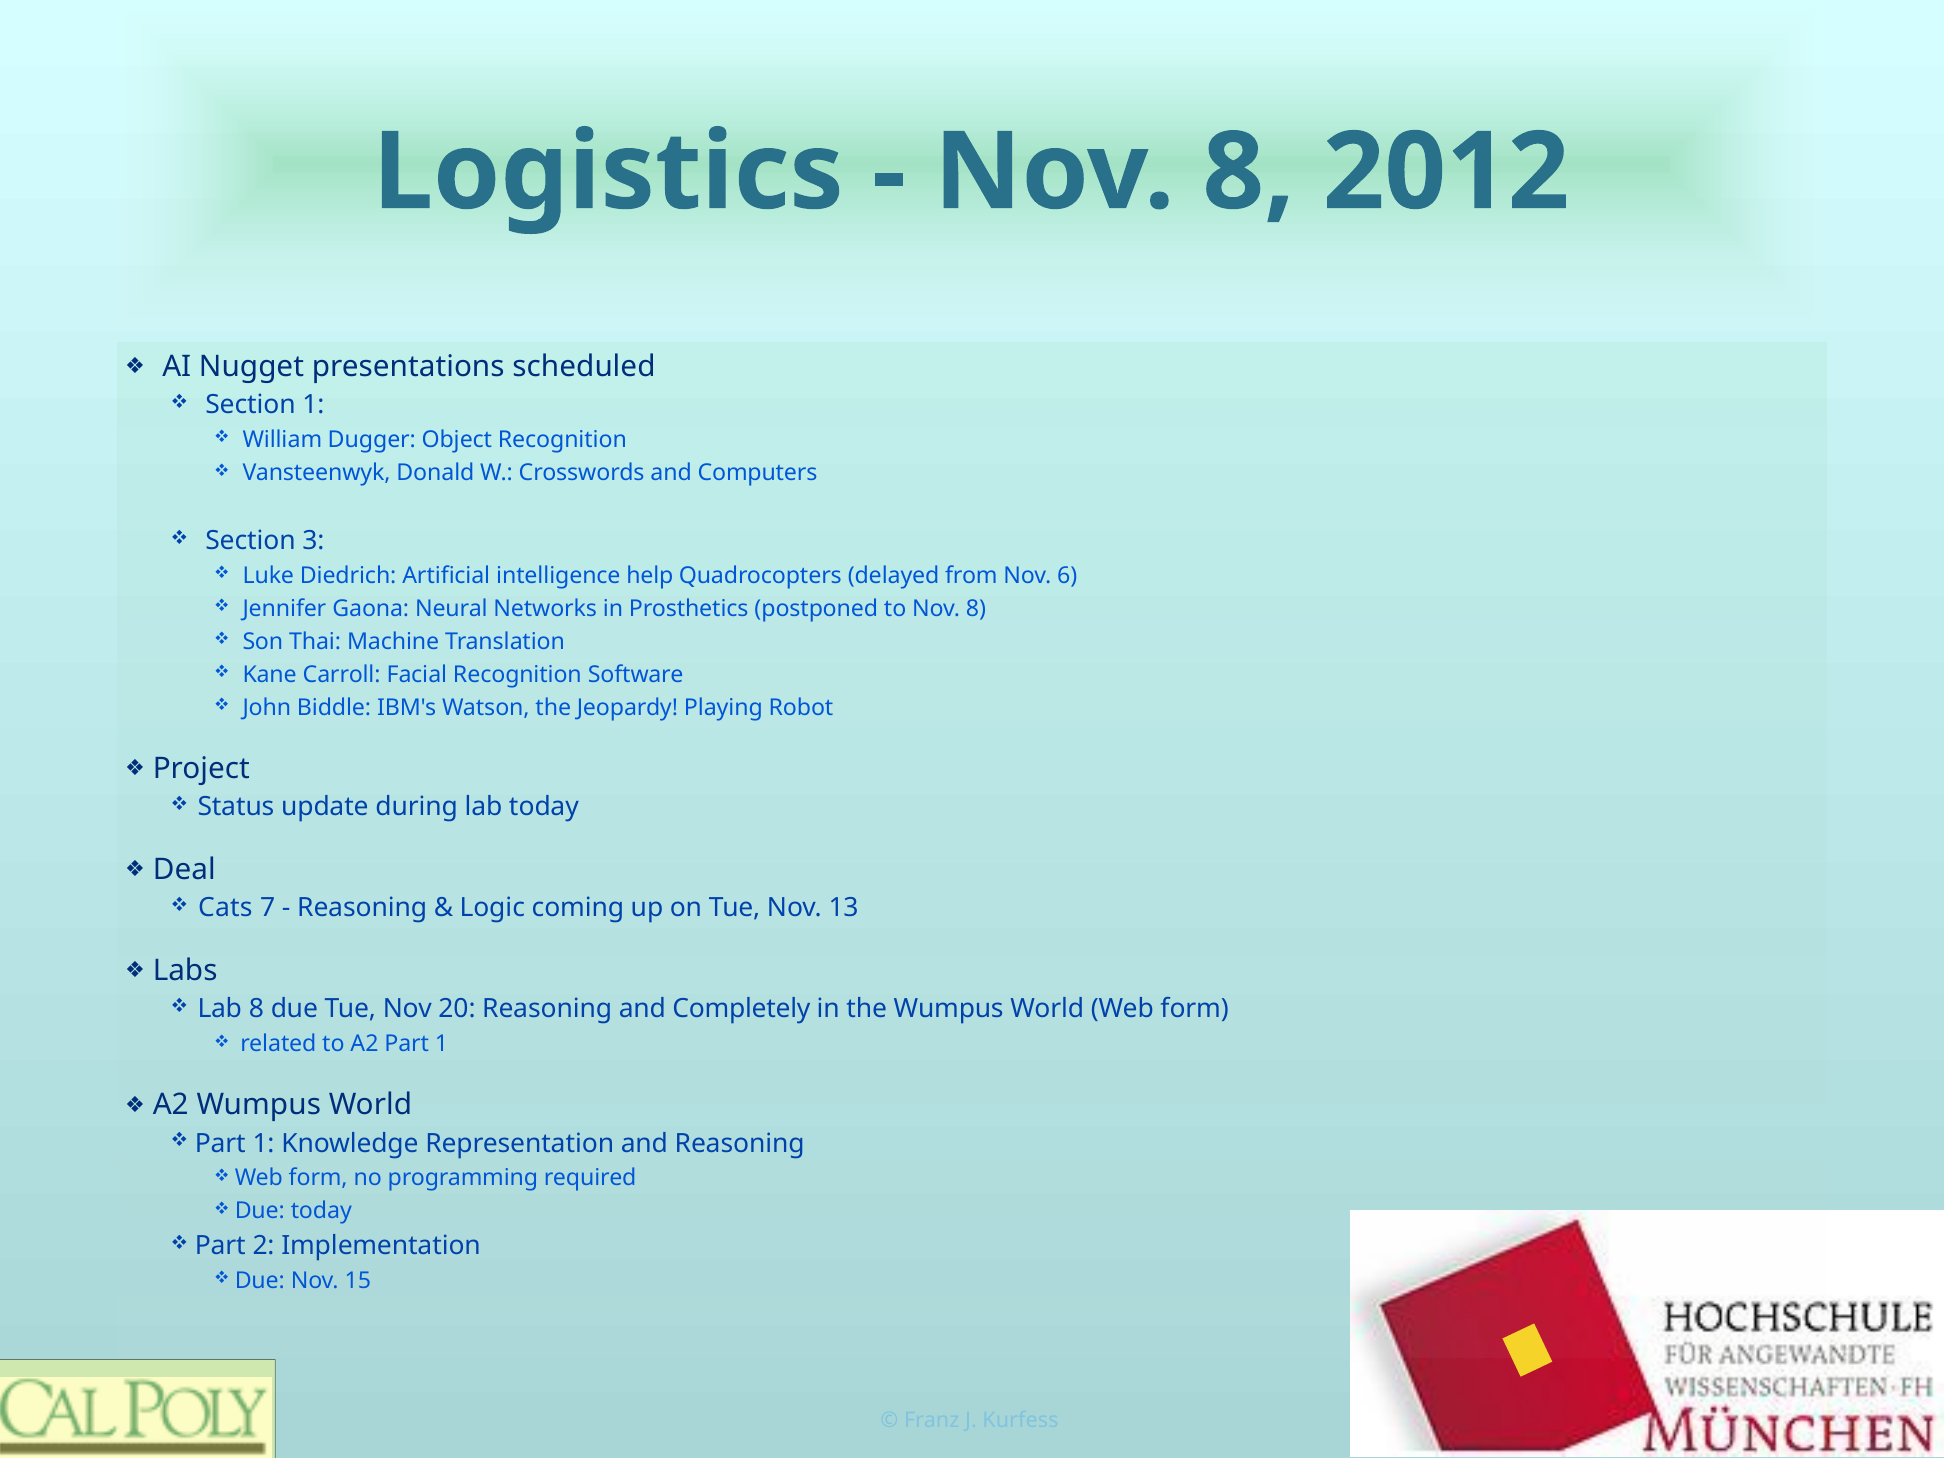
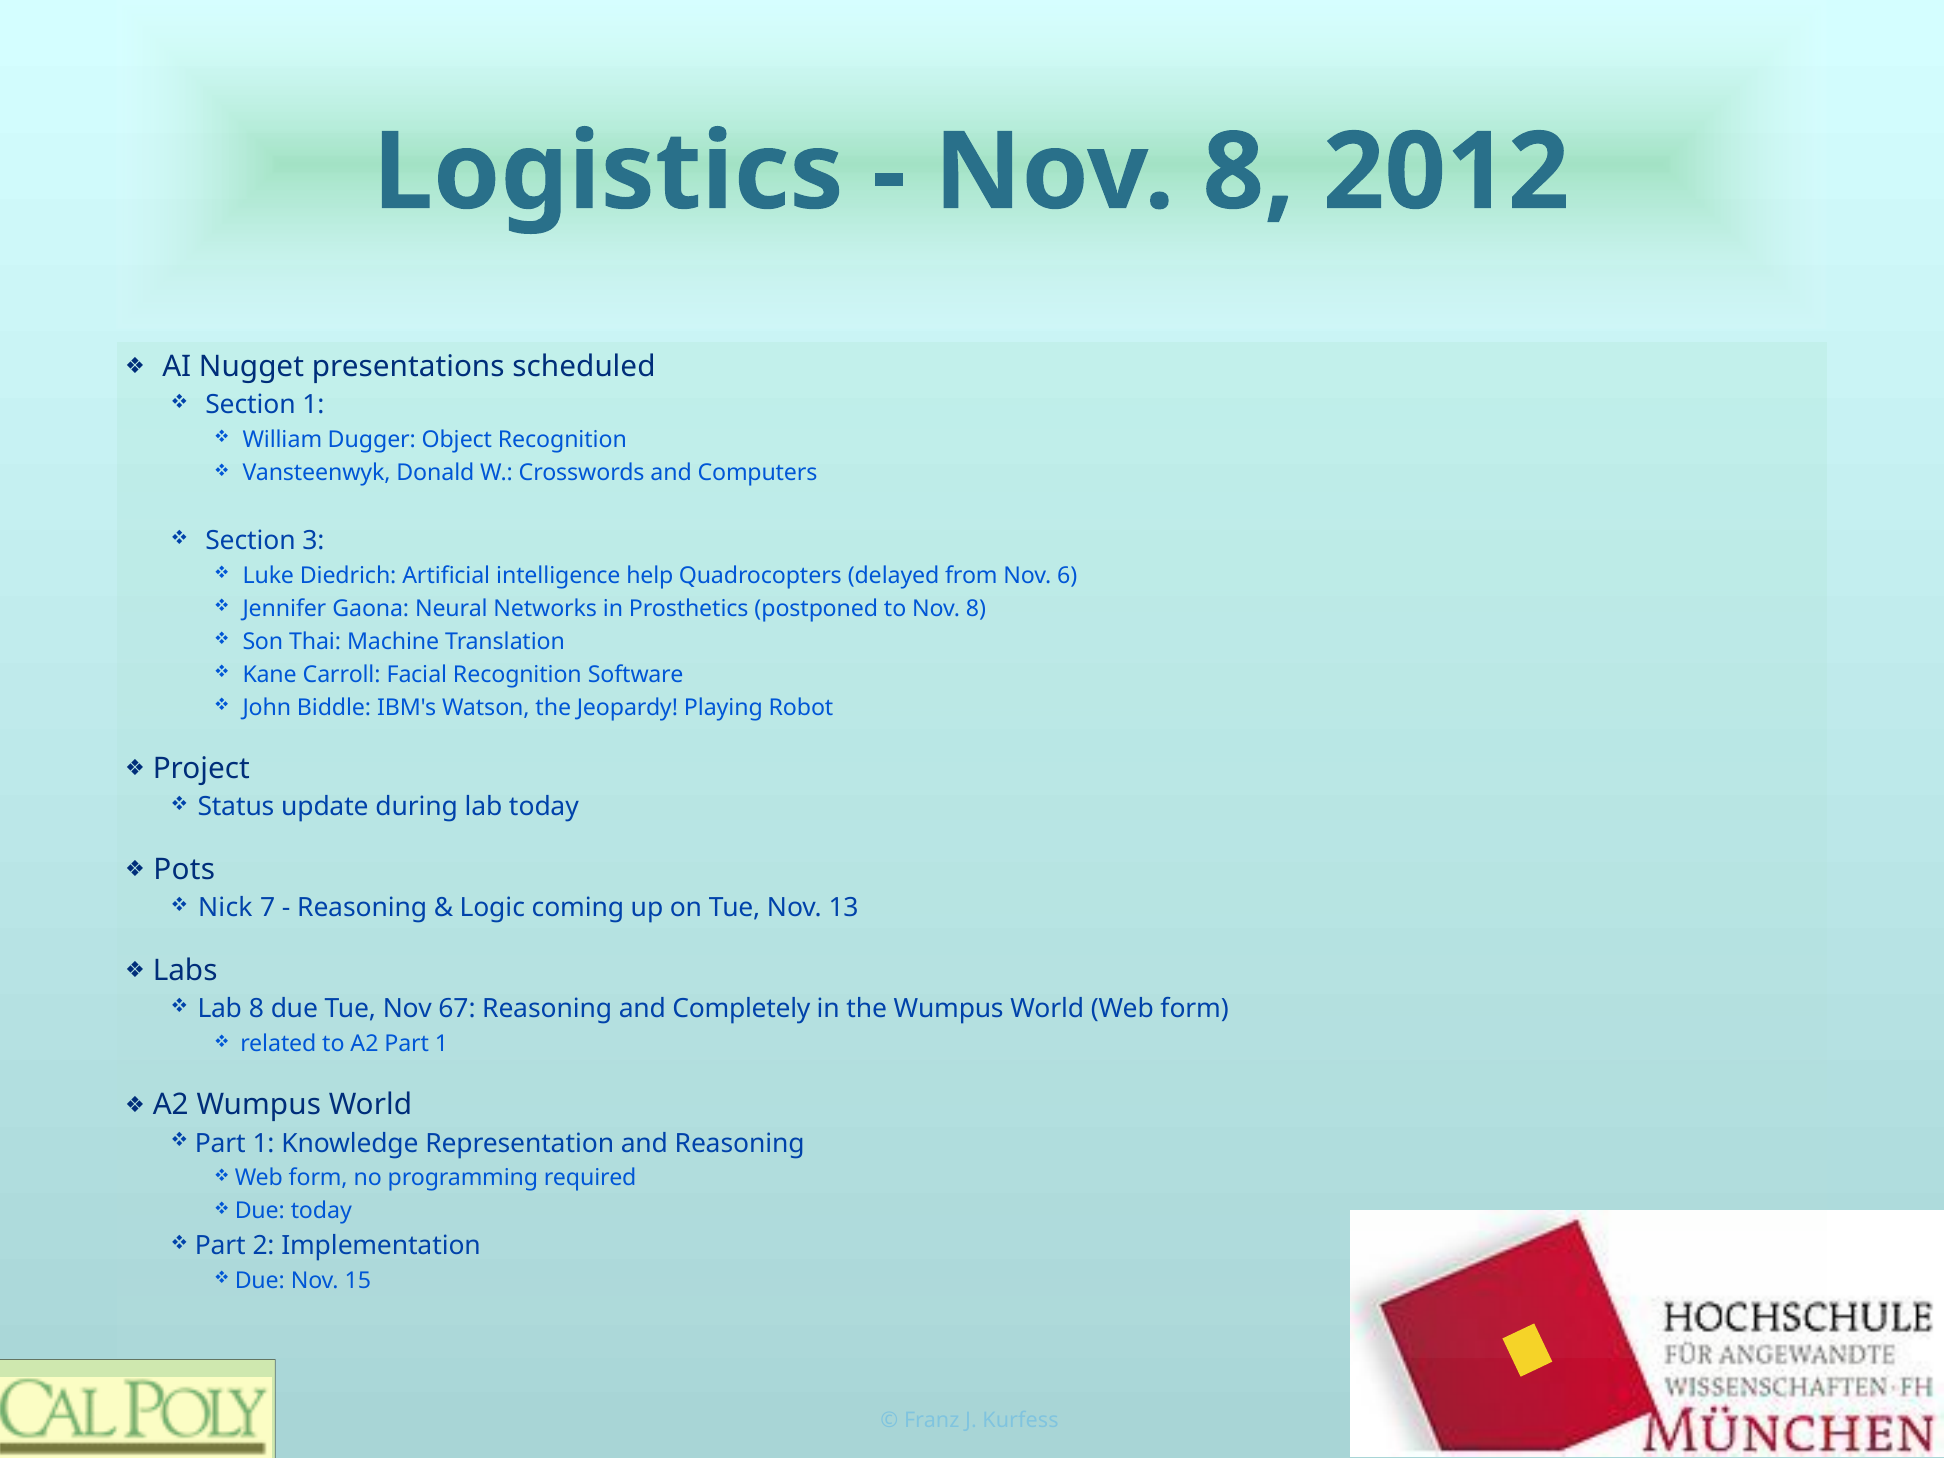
Deal: Deal -> Pots (184, 870)
Cats: Cats -> Nick (225, 908)
20: 20 -> 67 (457, 1009)
